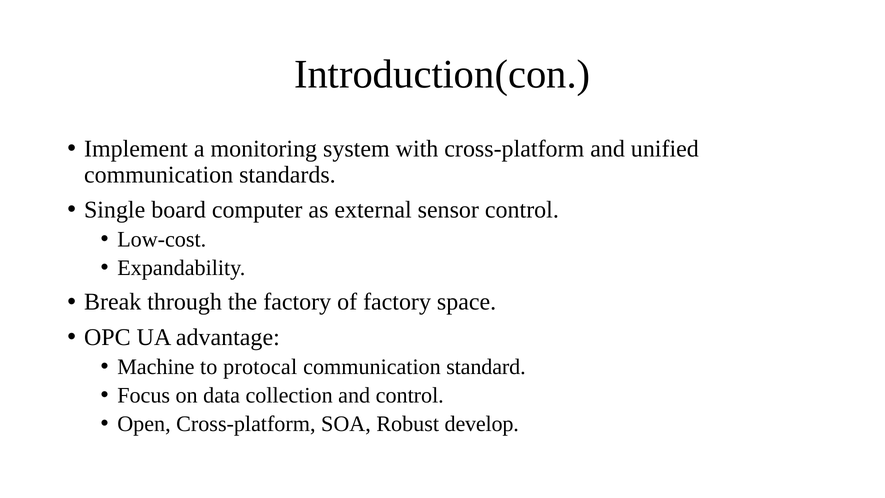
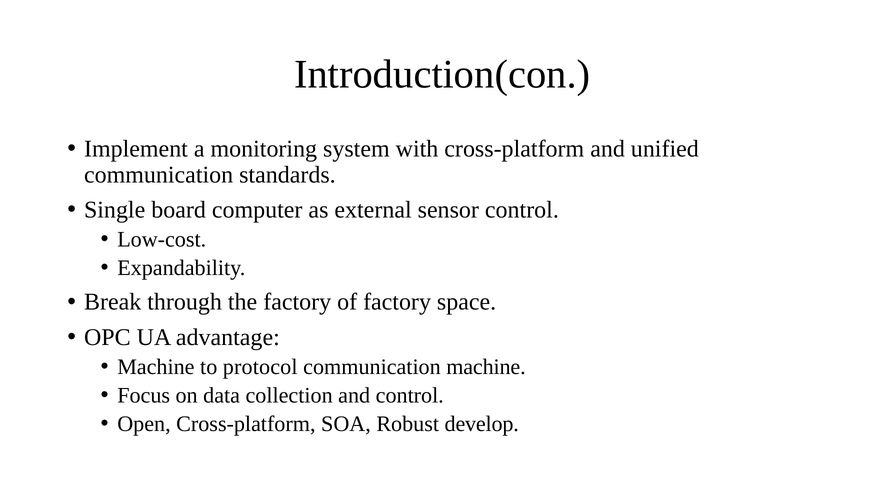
protocal: protocal -> protocol (260, 367)
communication standard: standard -> machine (486, 367)
